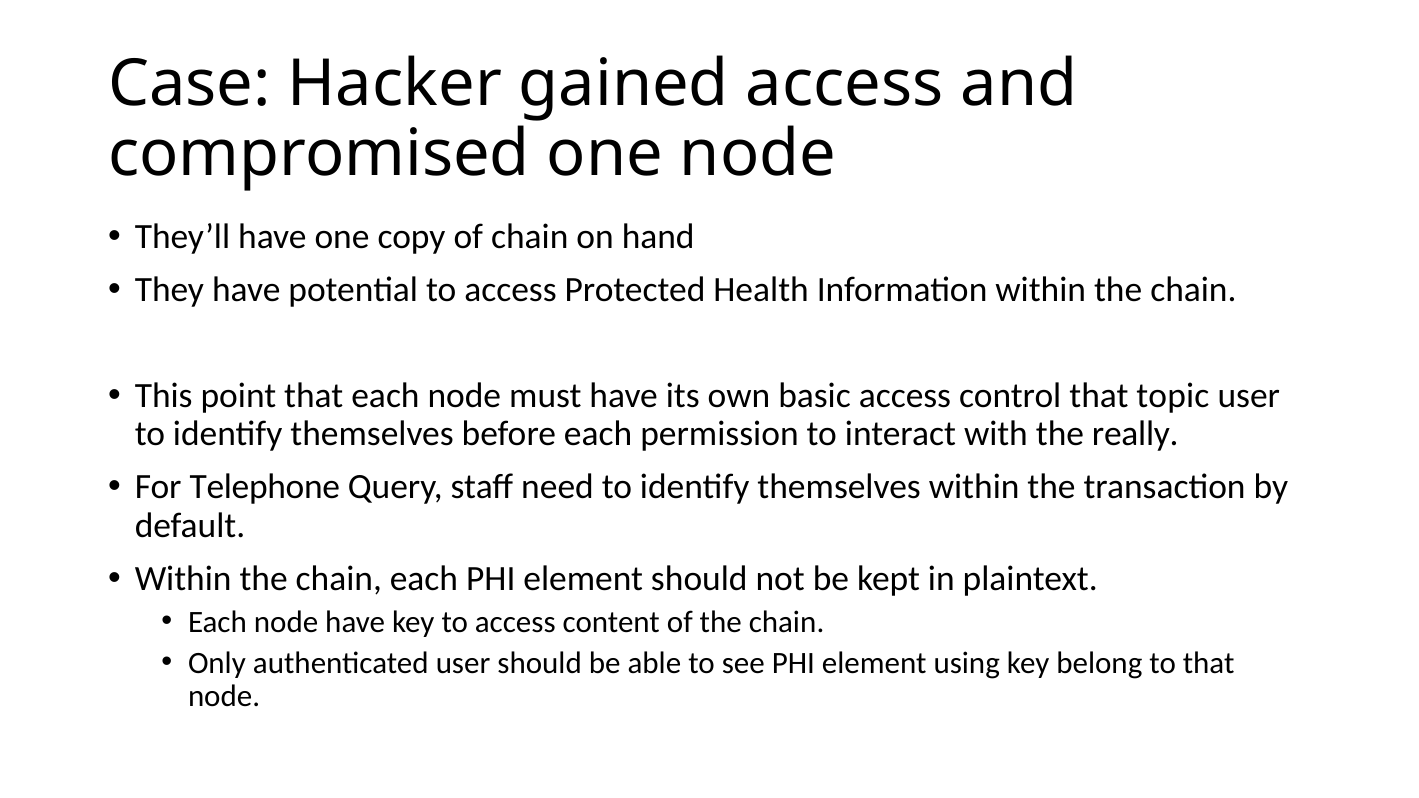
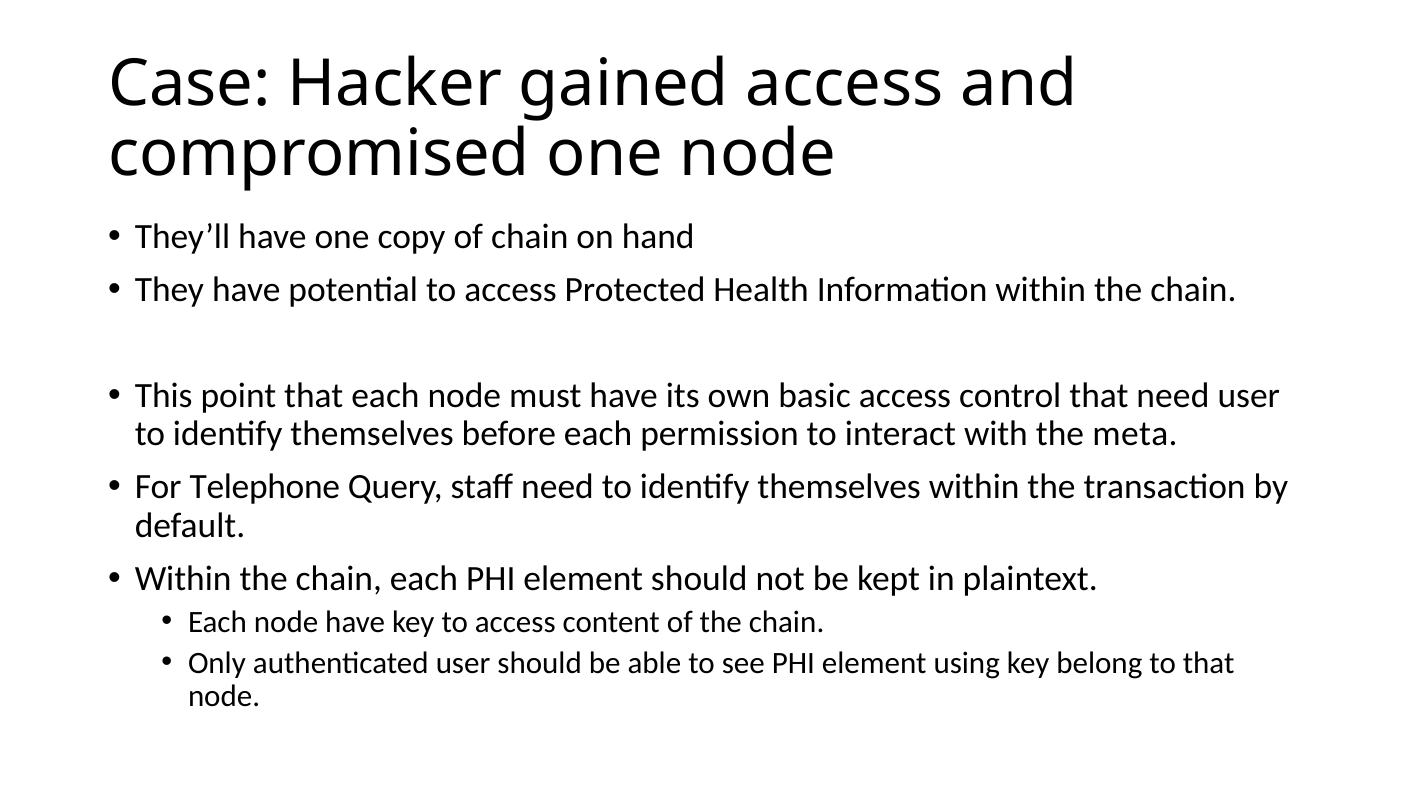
that topic: topic -> need (1173, 396)
really: really -> meta (1135, 434)
